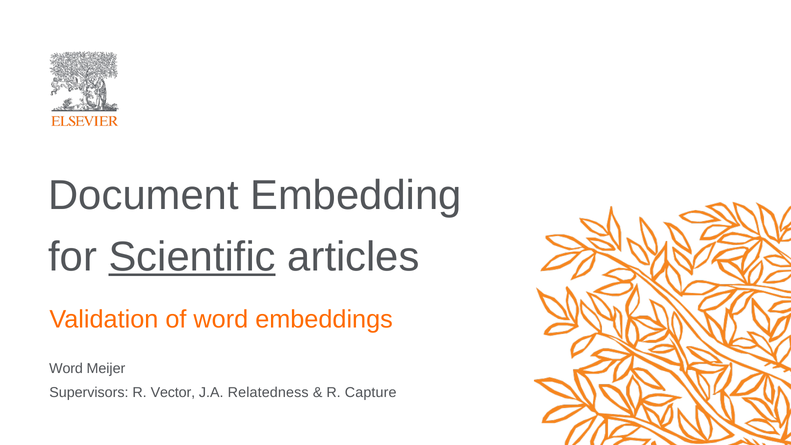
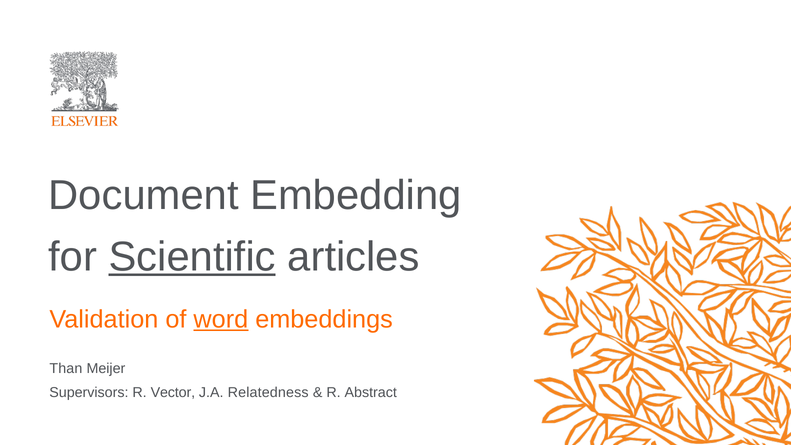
word underline: none -> present (221, 319)
Word: Word -> Than (66, 368)
Capture: Capture -> Abstract (371, 392)
